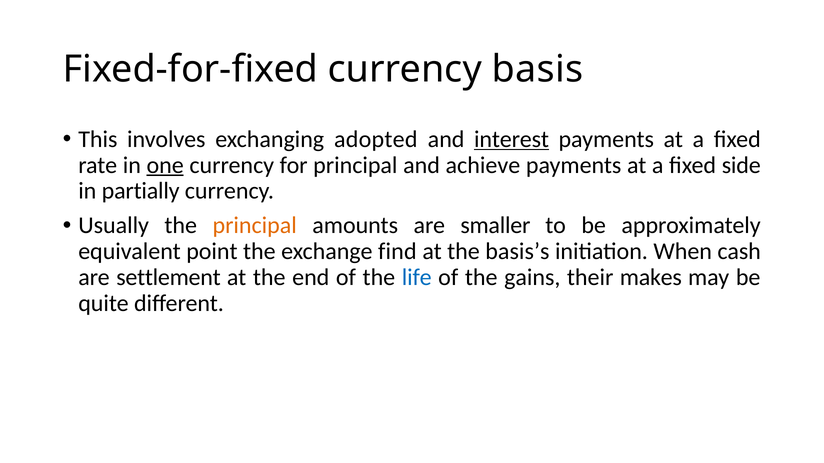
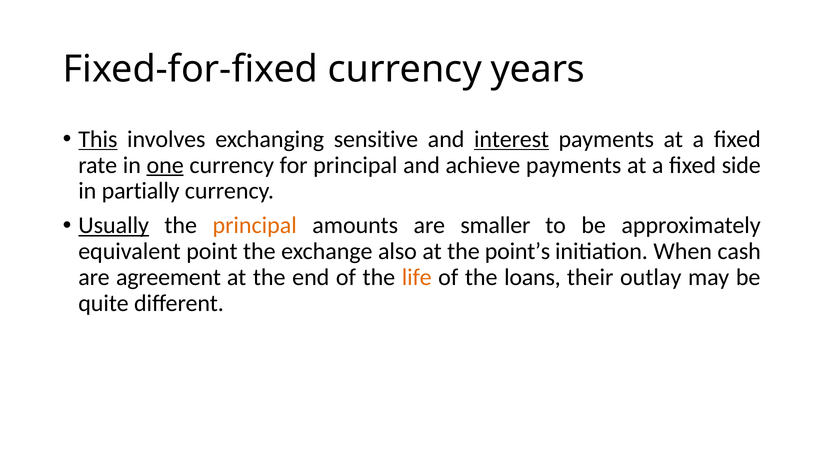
basis: basis -> years (538, 69)
This underline: none -> present (98, 139)
adopted: adopted -> sensitive (376, 139)
Usually underline: none -> present (114, 226)
find: find -> also (397, 252)
basis’s: basis’s -> point’s (518, 252)
settlement: settlement -> agreement (168, 278)
life colour: blue -> orange (417, 278)
gains: gains -> loans (532, 278)
makes: makes -> outlay (651, 278)
